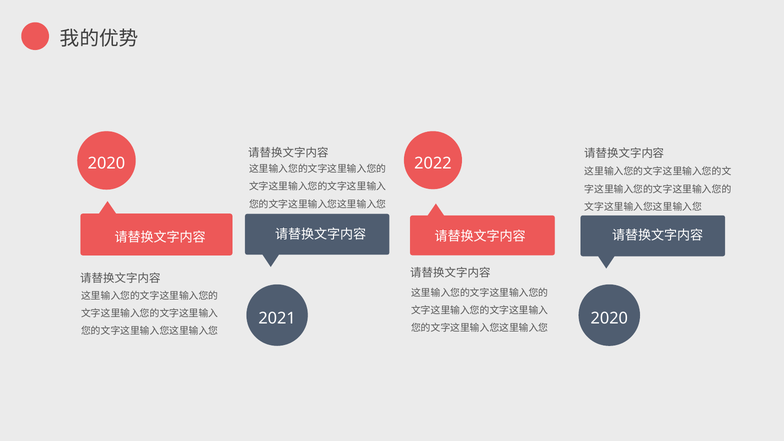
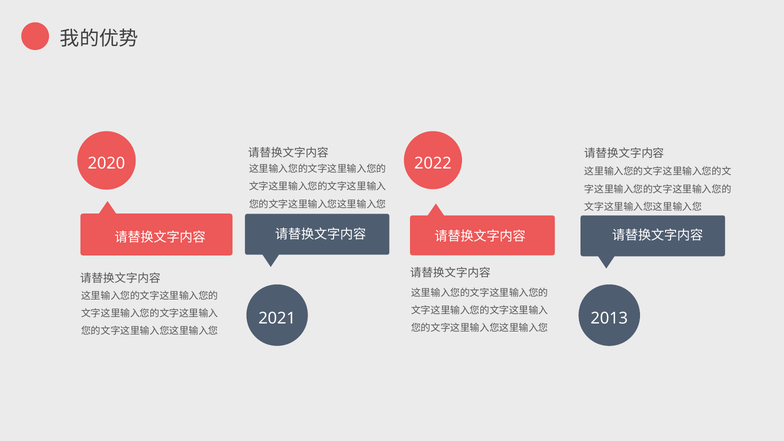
2020: 2020 -> 2013 (609, 318)
